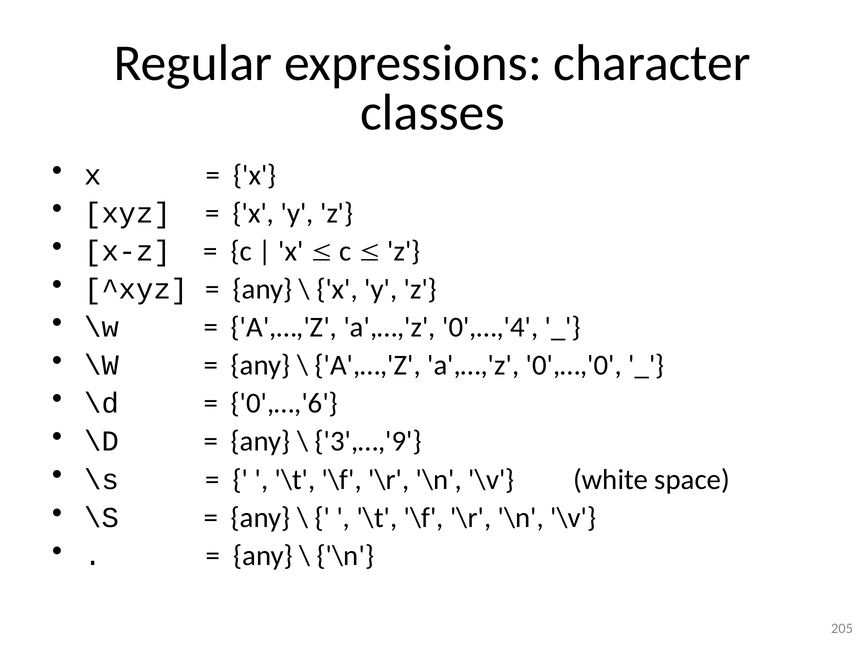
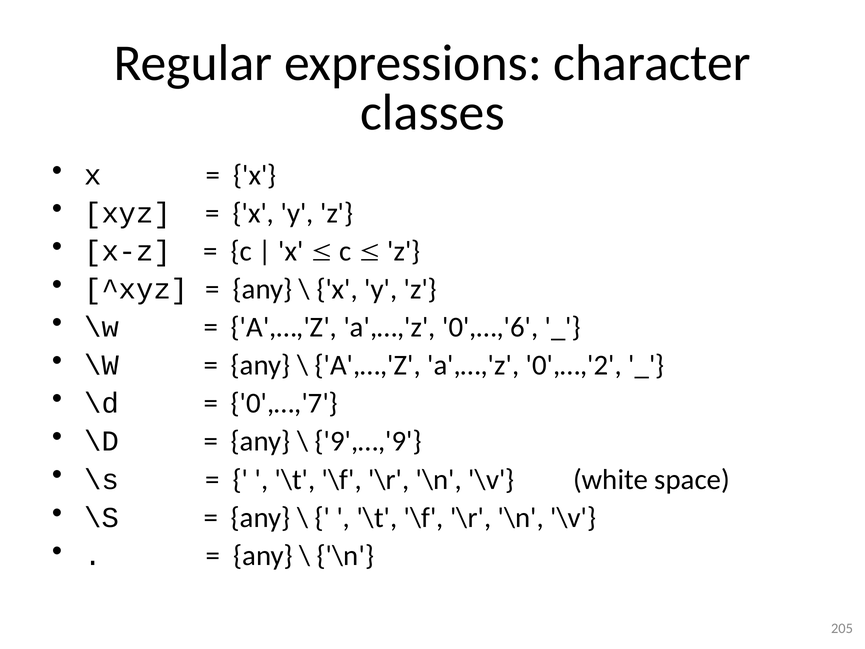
0',…,'4: 0',…,'4 -> 0',…,'6 (490, 327)
0',…,'0: 0',…,'0 -> 0',…,'2 (574, 365)
0',…,'6: 0',…,'6 -> 0',…,'7 (284, 403)
3',…,'9: 3',…,'9 -> 9',…,'9 (368, 441)
